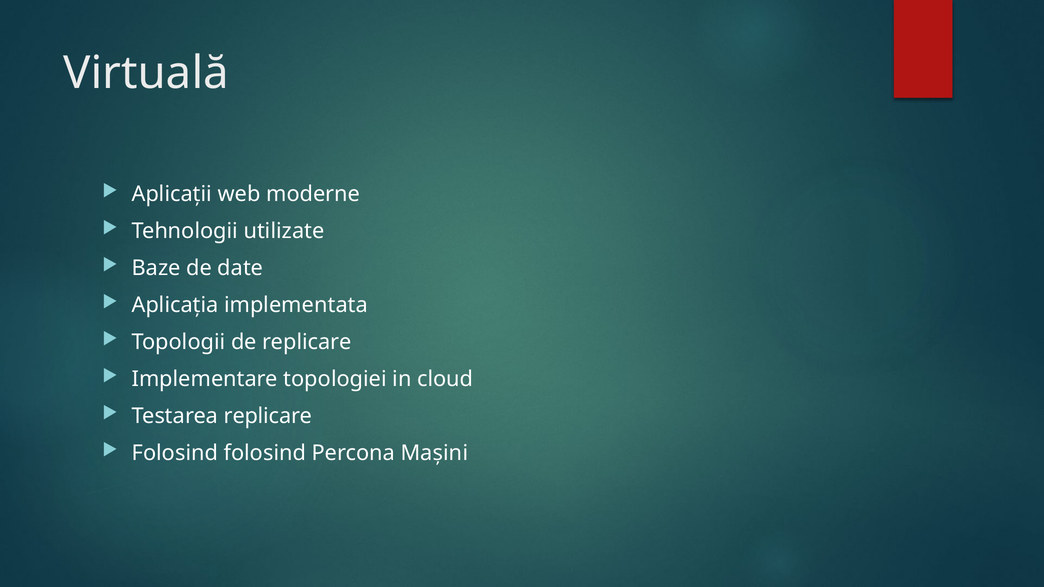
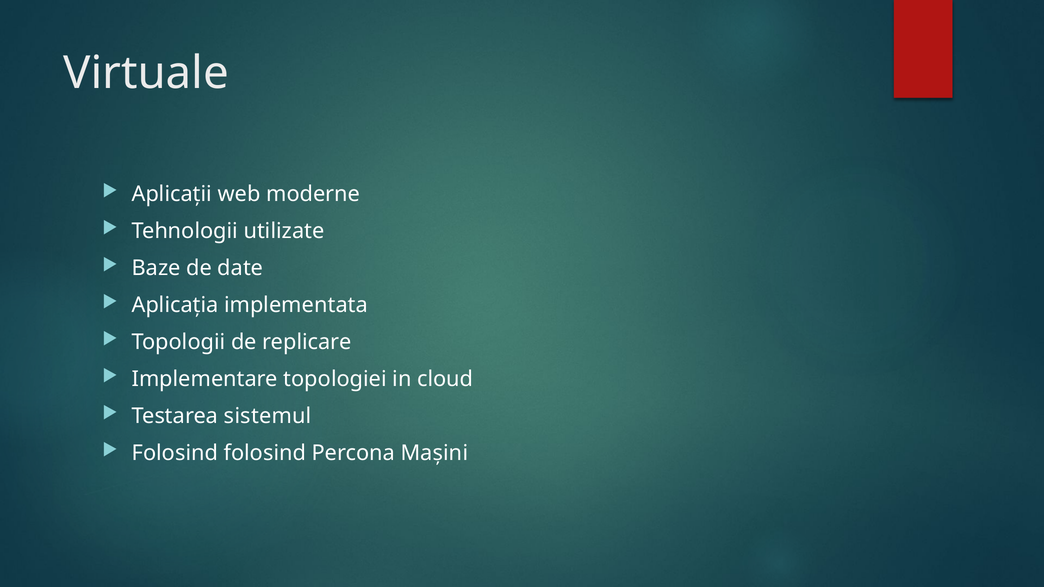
Virtuală: Virtuală -> Virtuale (146, 73)
Testarea replicare: replicare -> sistemul (268, 416)
